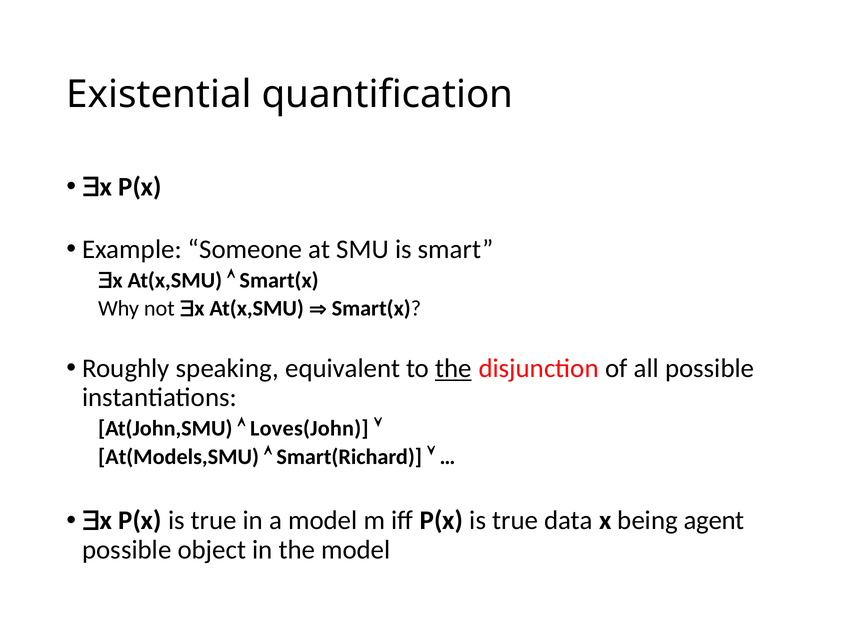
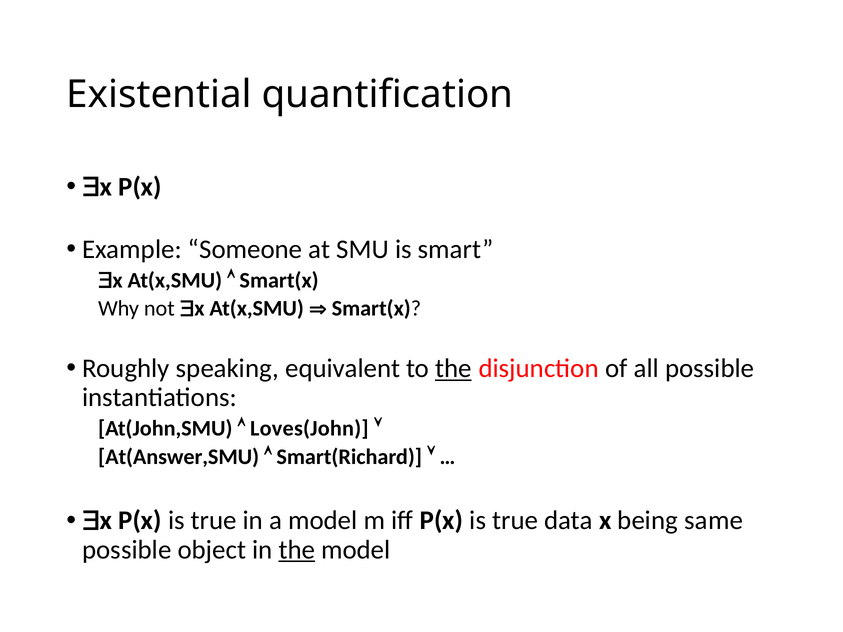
At(Models,SMU: At(Models,SMU -> At(Answer,SMU (179, 457)
agent: agent -> same (714, 521)
the underline: none -> present (297, 550)
